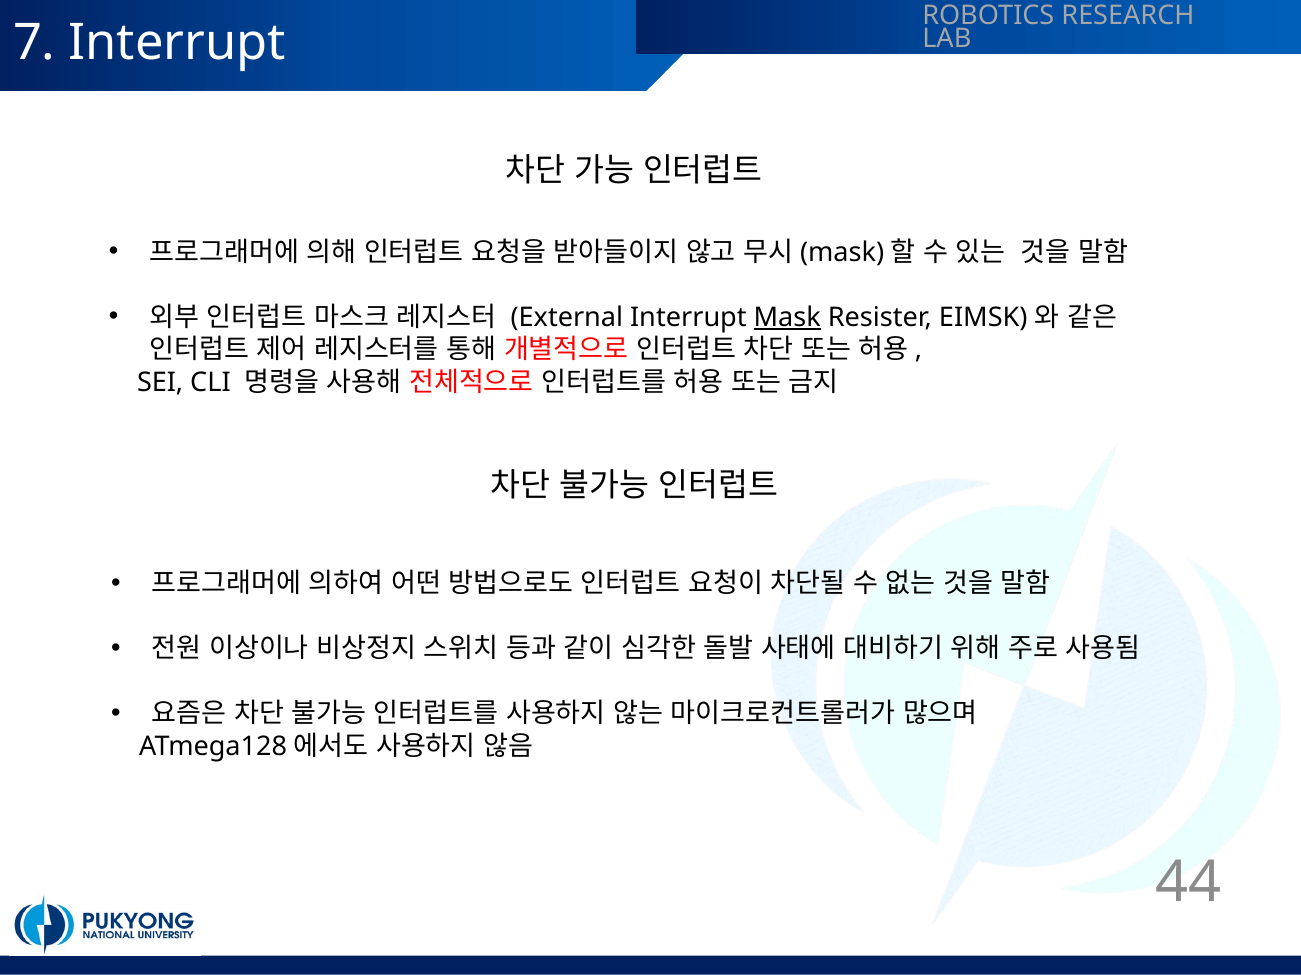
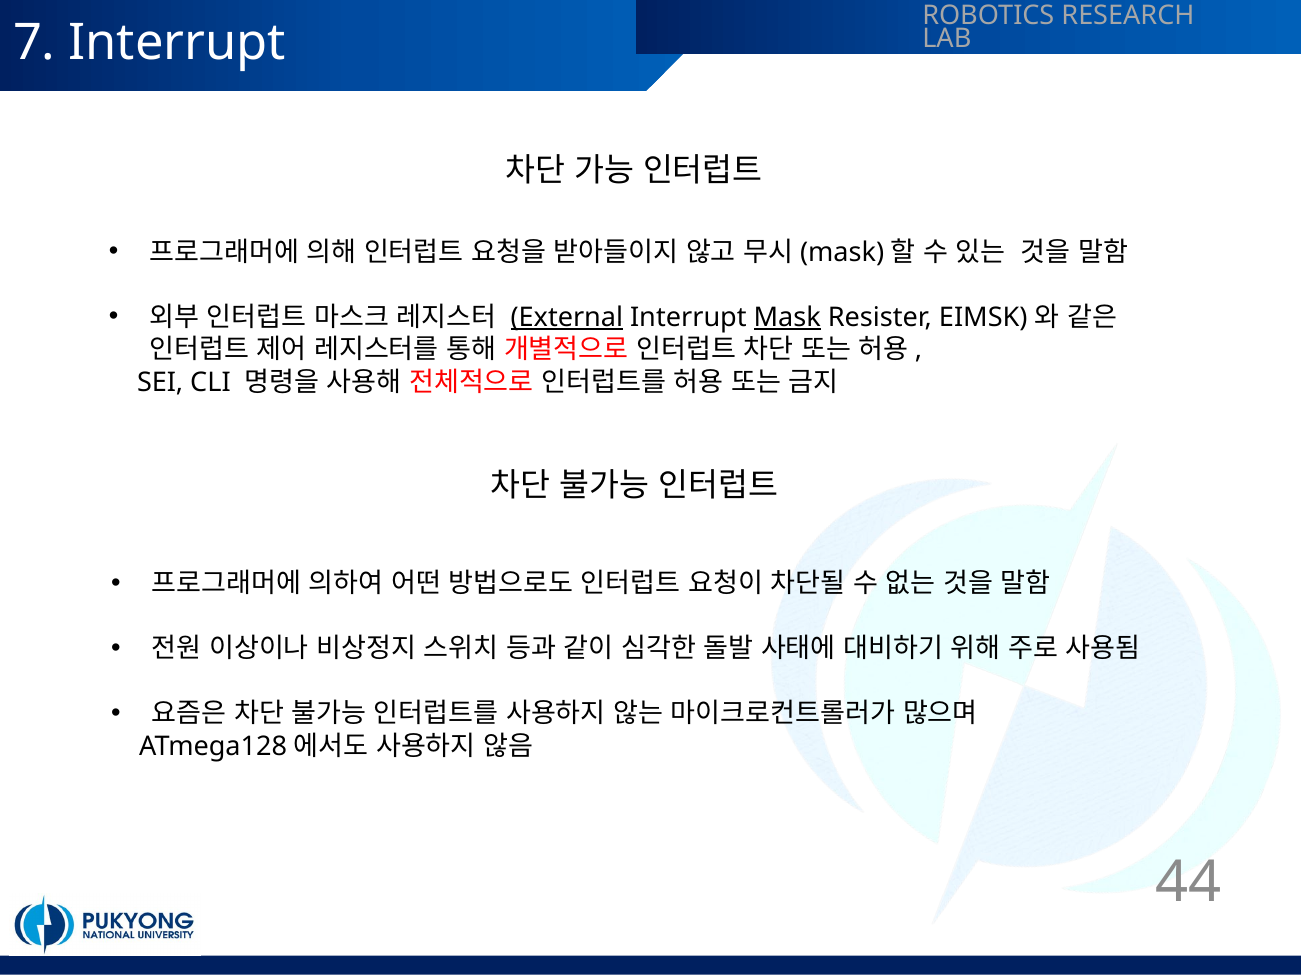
External underline: none -> present (567, 318)
